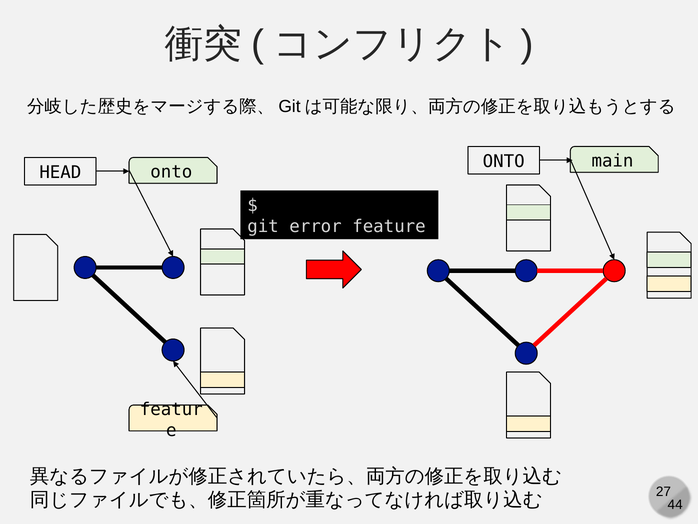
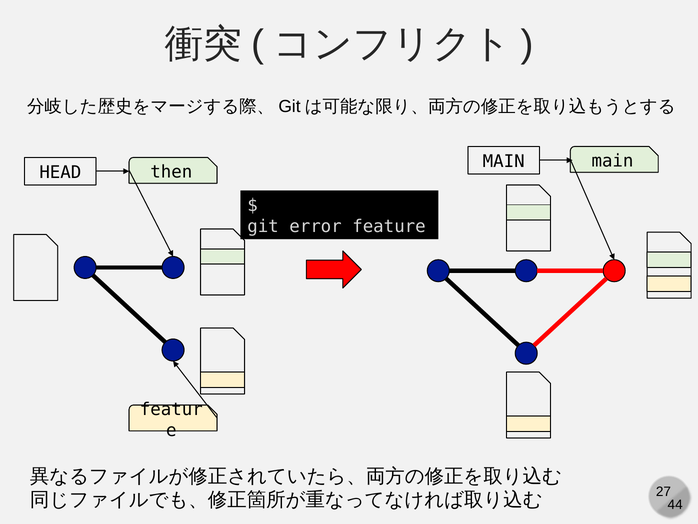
ONTO: ONTO -> MAIN (504, 161)
onto: onto -> then (171, 172)
